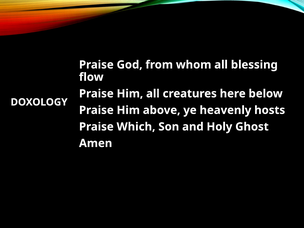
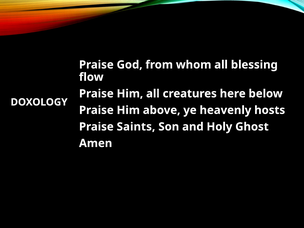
Which: Which -> Saints (136, 127)
